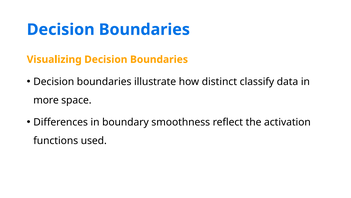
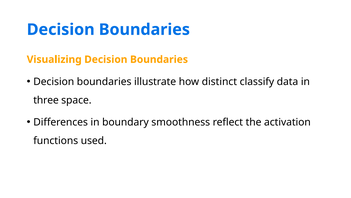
more: more -> three (46, 100)
